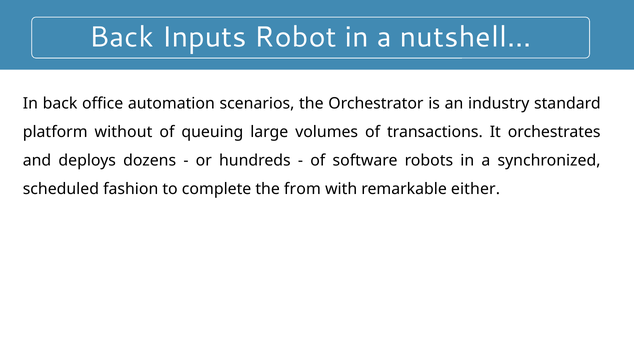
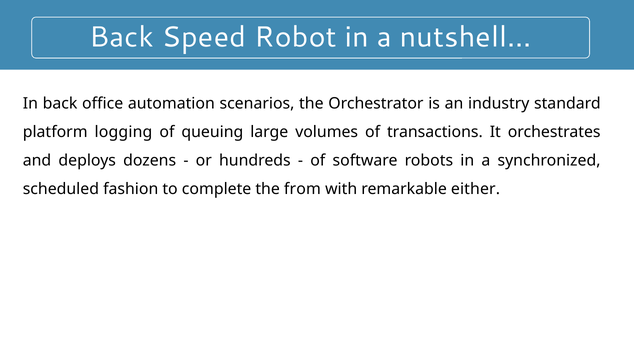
Inputs: Inputs -> Speed (204, 37)
without: without -> logging (123, 132)
